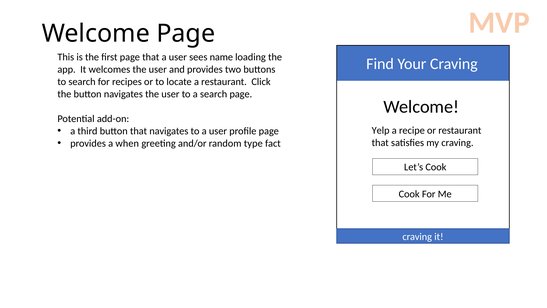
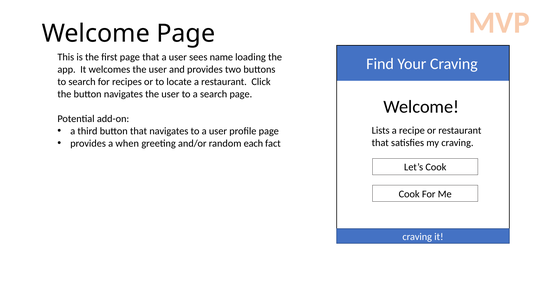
Yelp: Yelp -> Lists (381, 130)
type: type -> each (253, 143)
